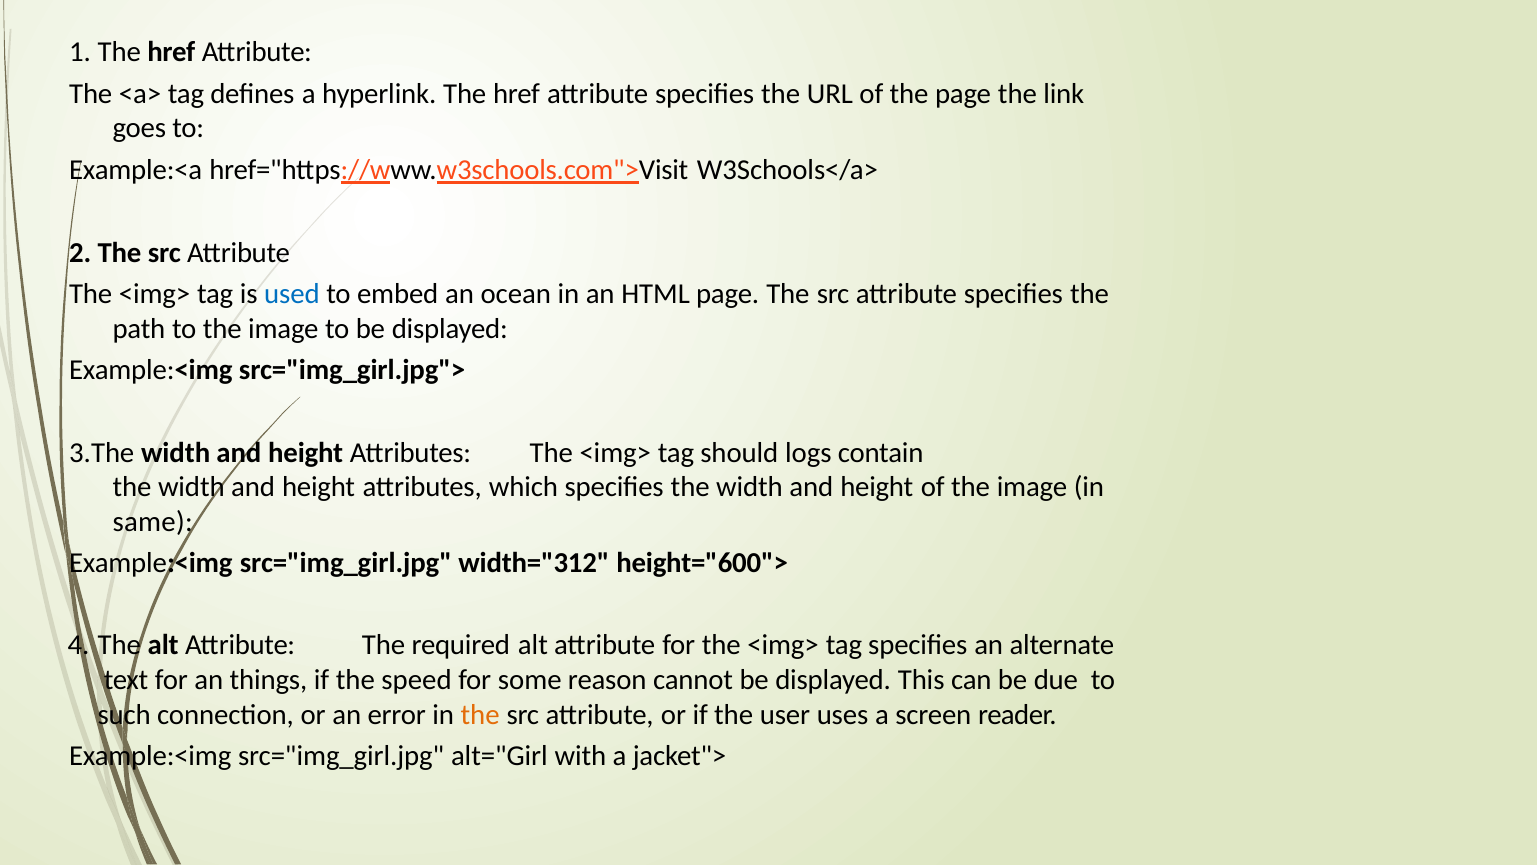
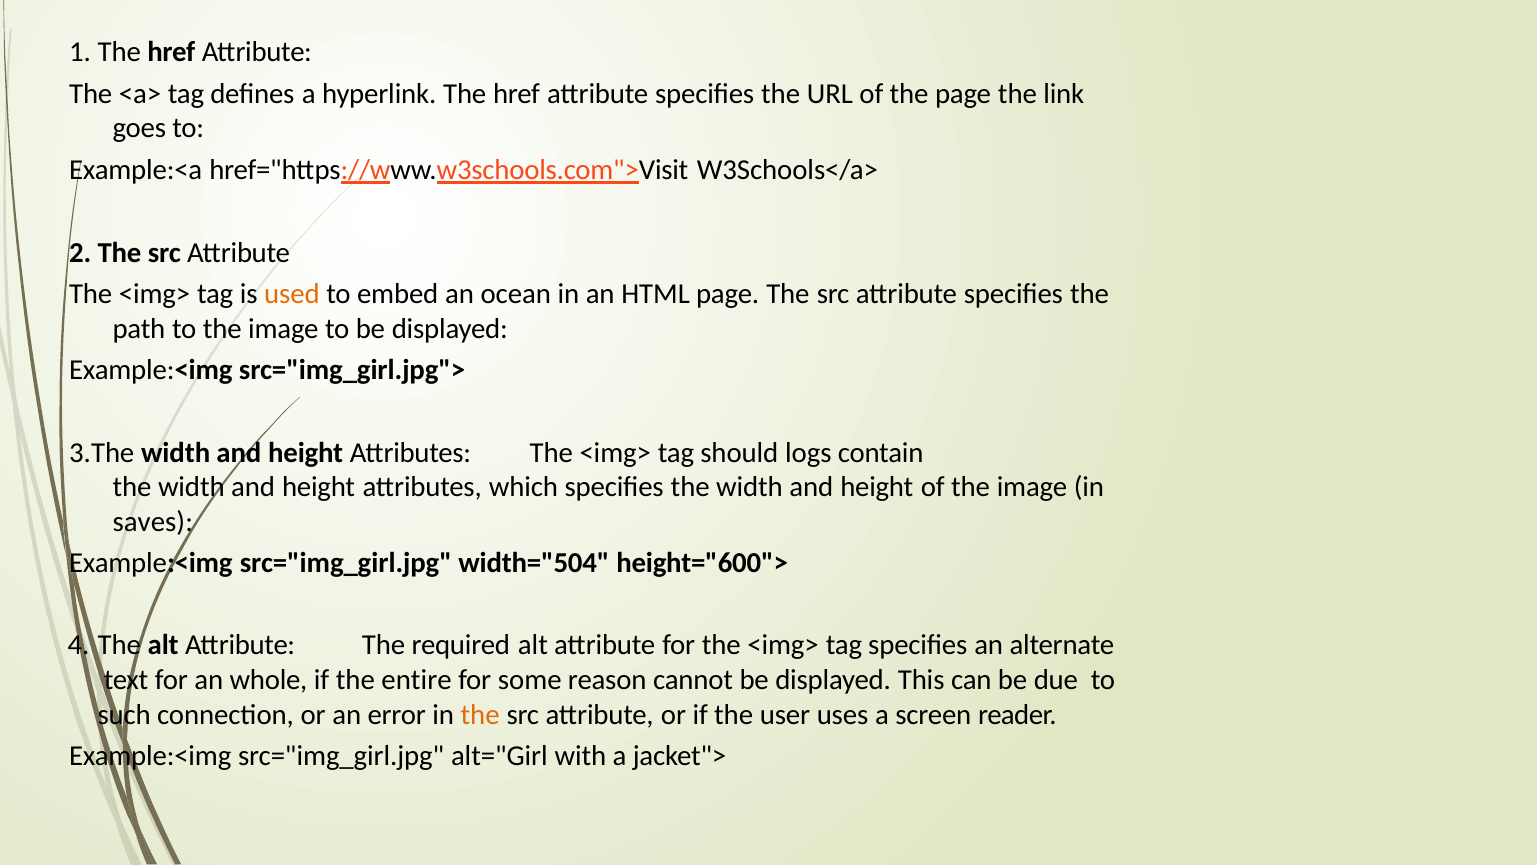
used colour: blue -> orange (292, 294)
same: same -> saves (153, 521)
width="312: width="312 -> width="504 (534, 563)
things: things -> whole (268, 680)
speed: speed -> entire (417, 680)
